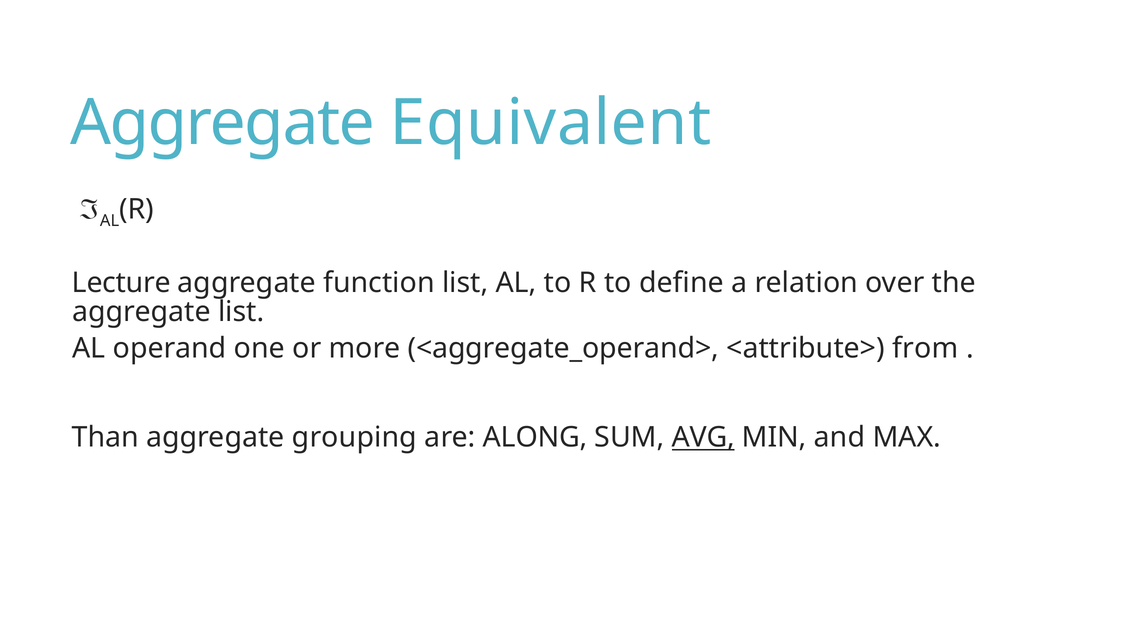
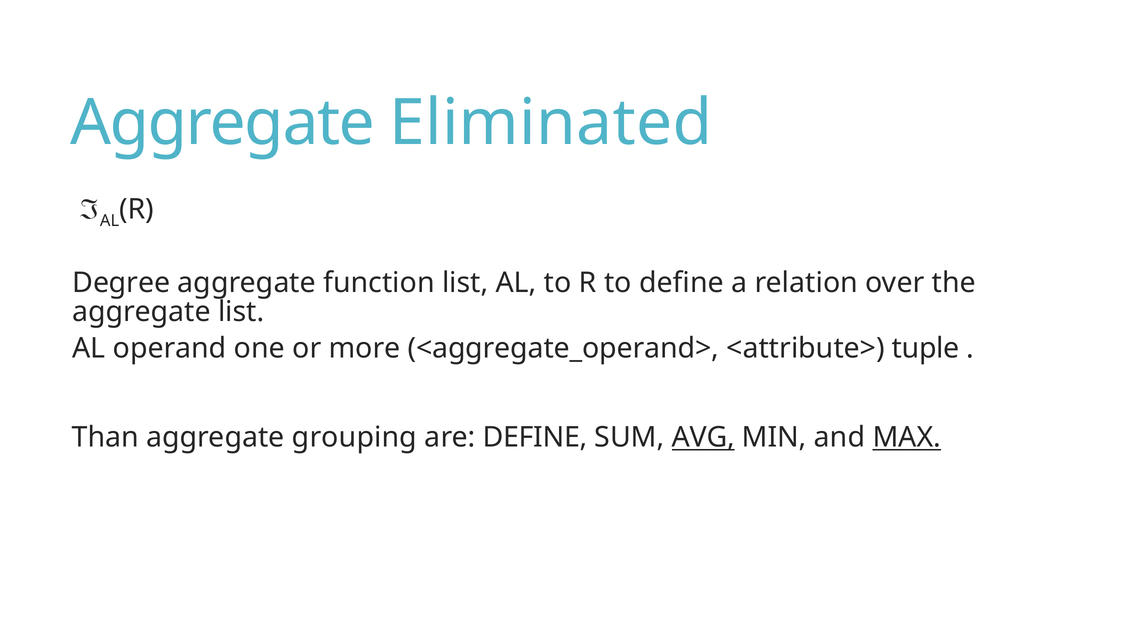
Equivalent: Equivalent -> Eliminated (551, 123)
Lecture: Lecture -> Degree (121, 283)
from: from -> tuple (926, 348)
are ALONG: ALONG -> DEFINE (535, 438)
MAX underline: none -> present (907, 438)
